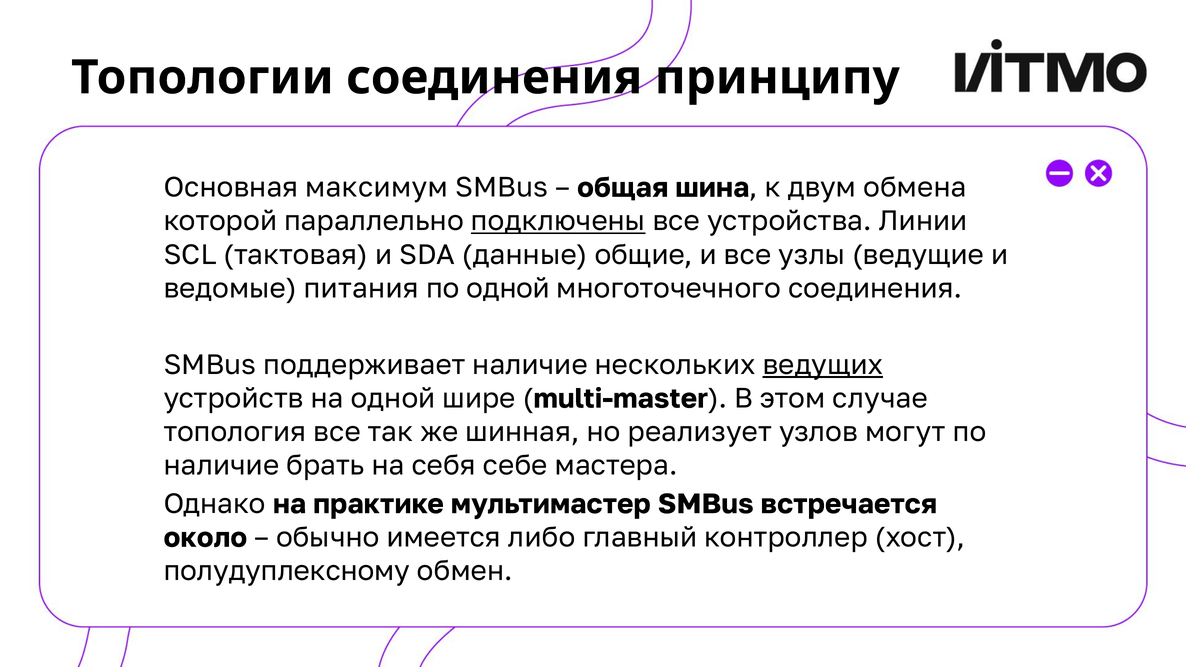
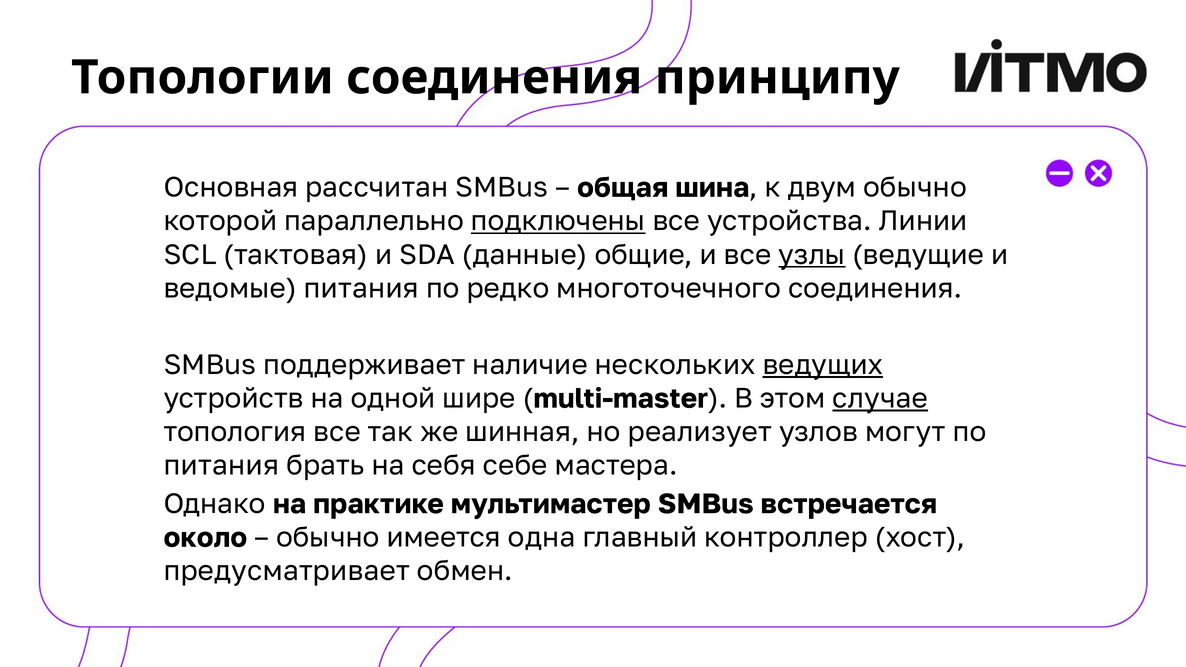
максимум: максимум -> рассчитан (377, 188)
двум обмена: обмена -> обычно (915, 188)
узлы underline: none -> present (812, 255)
по одной: одной -> редко (508, 288)
случае underline: none -> present (880, 399)
наличие: наличие -> питания (221, 466)
либо: либо -> одна (542, 538)
полудуплексному: полудуплексному -> предусматривает (287, 571)
